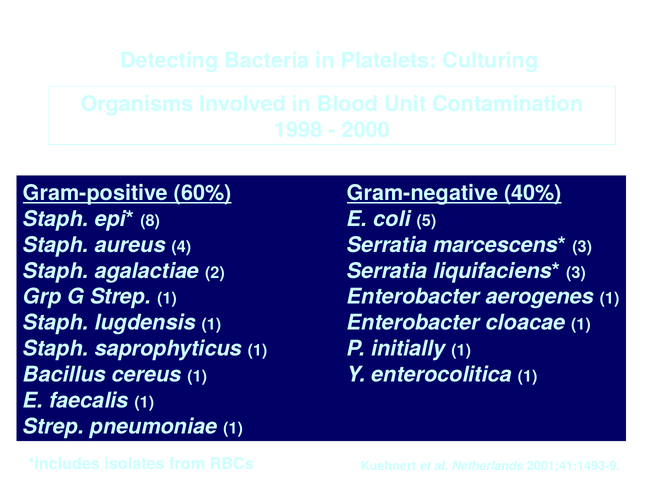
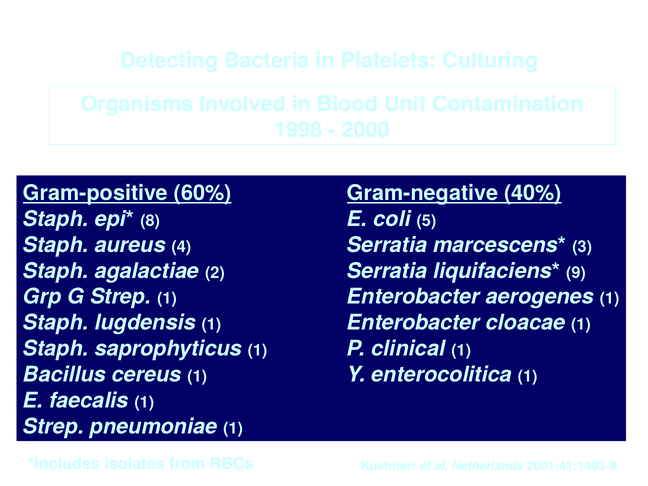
3: 3 -> 9 (576, 273)
initially: initially -> clinical (408, 349)
